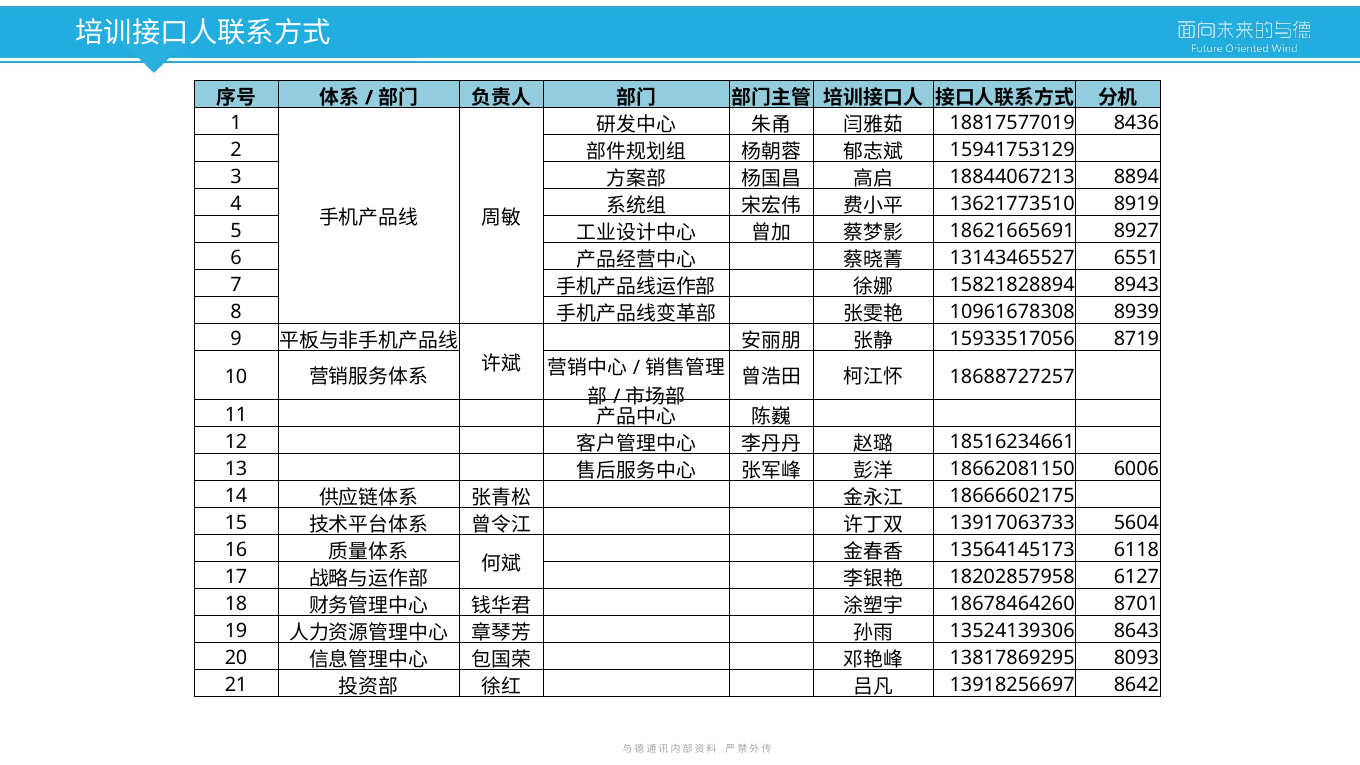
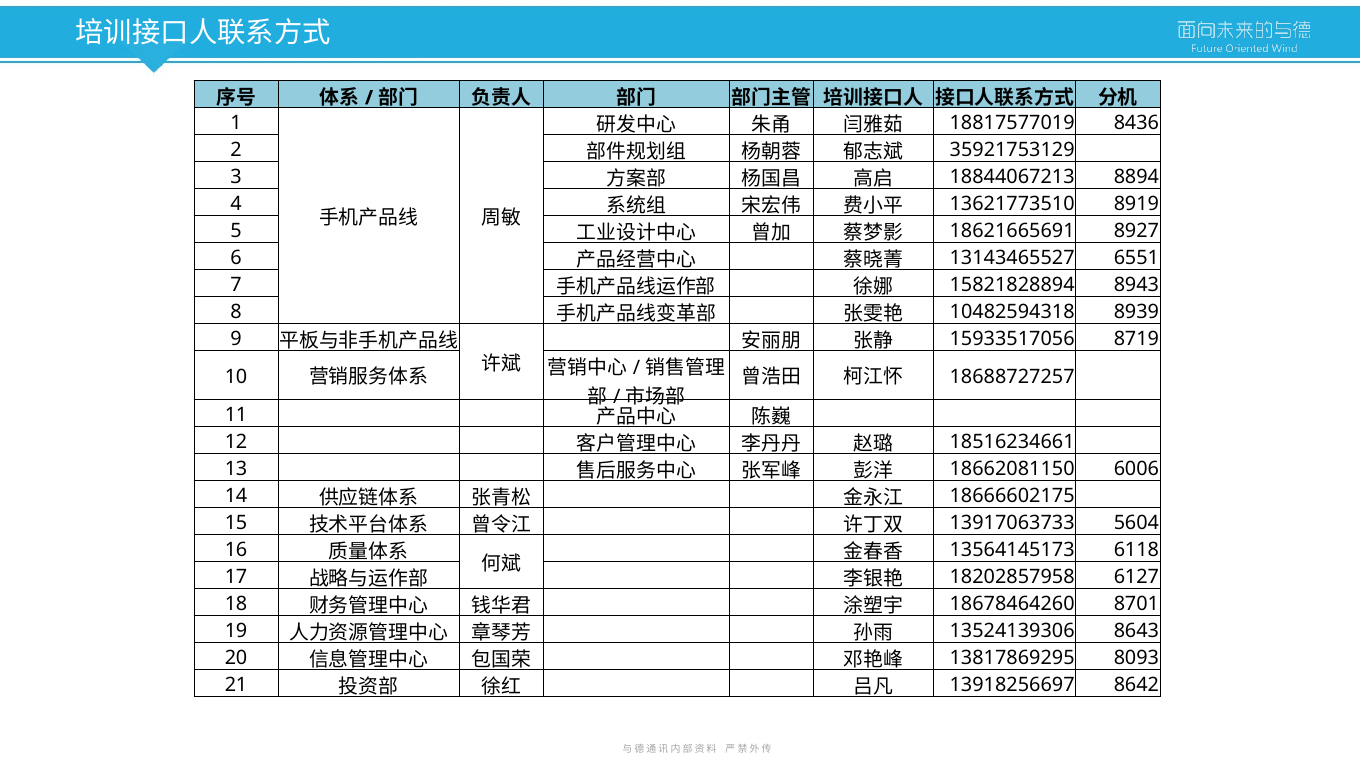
15941753129: 15941753129 -> 35921753129 (1012, 150)
10961678308: 10961678308 -> 10482594318 (1012, 312)
